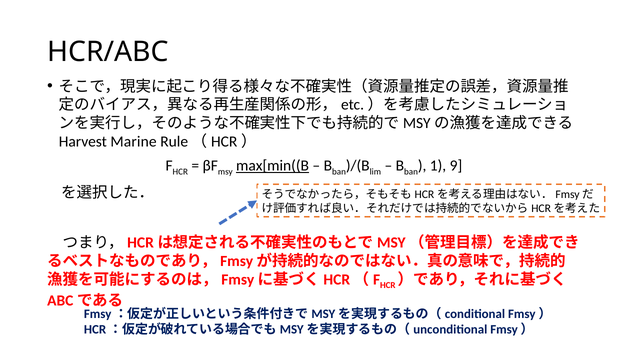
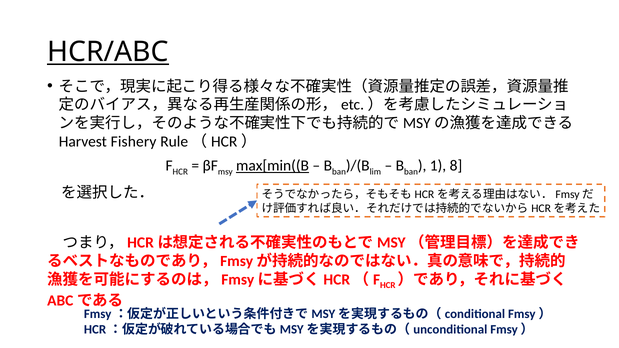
HCR/ABC underline: none -> present (108, 52)
Marine: Marine -> Fishery (134, 142)
9: 9 -> 8 (456, 166)
